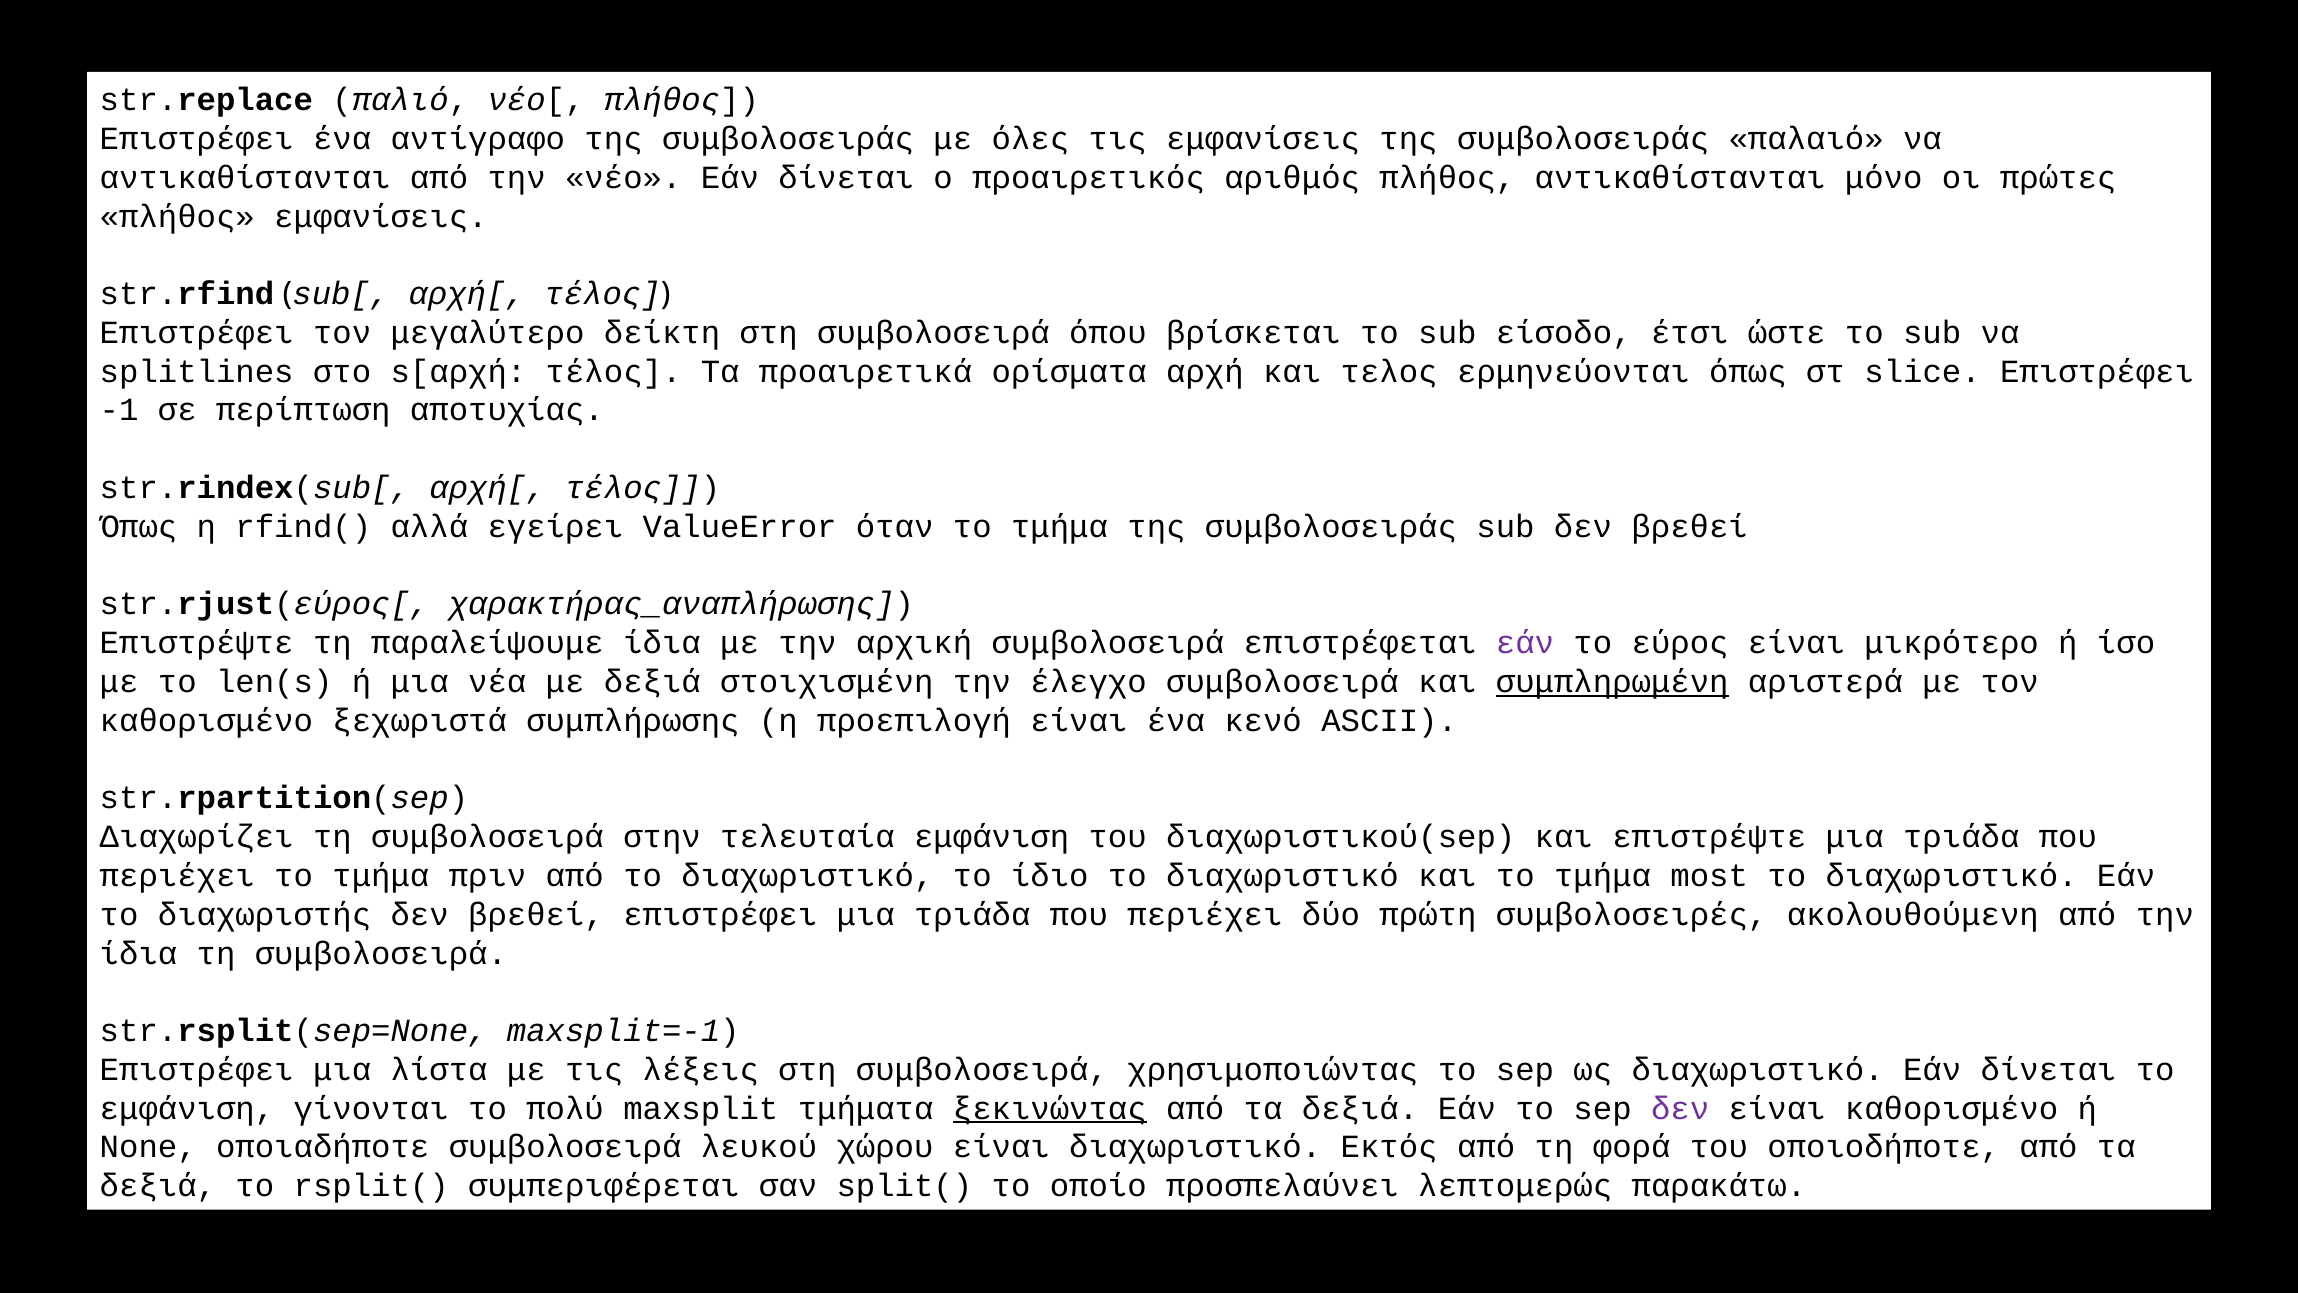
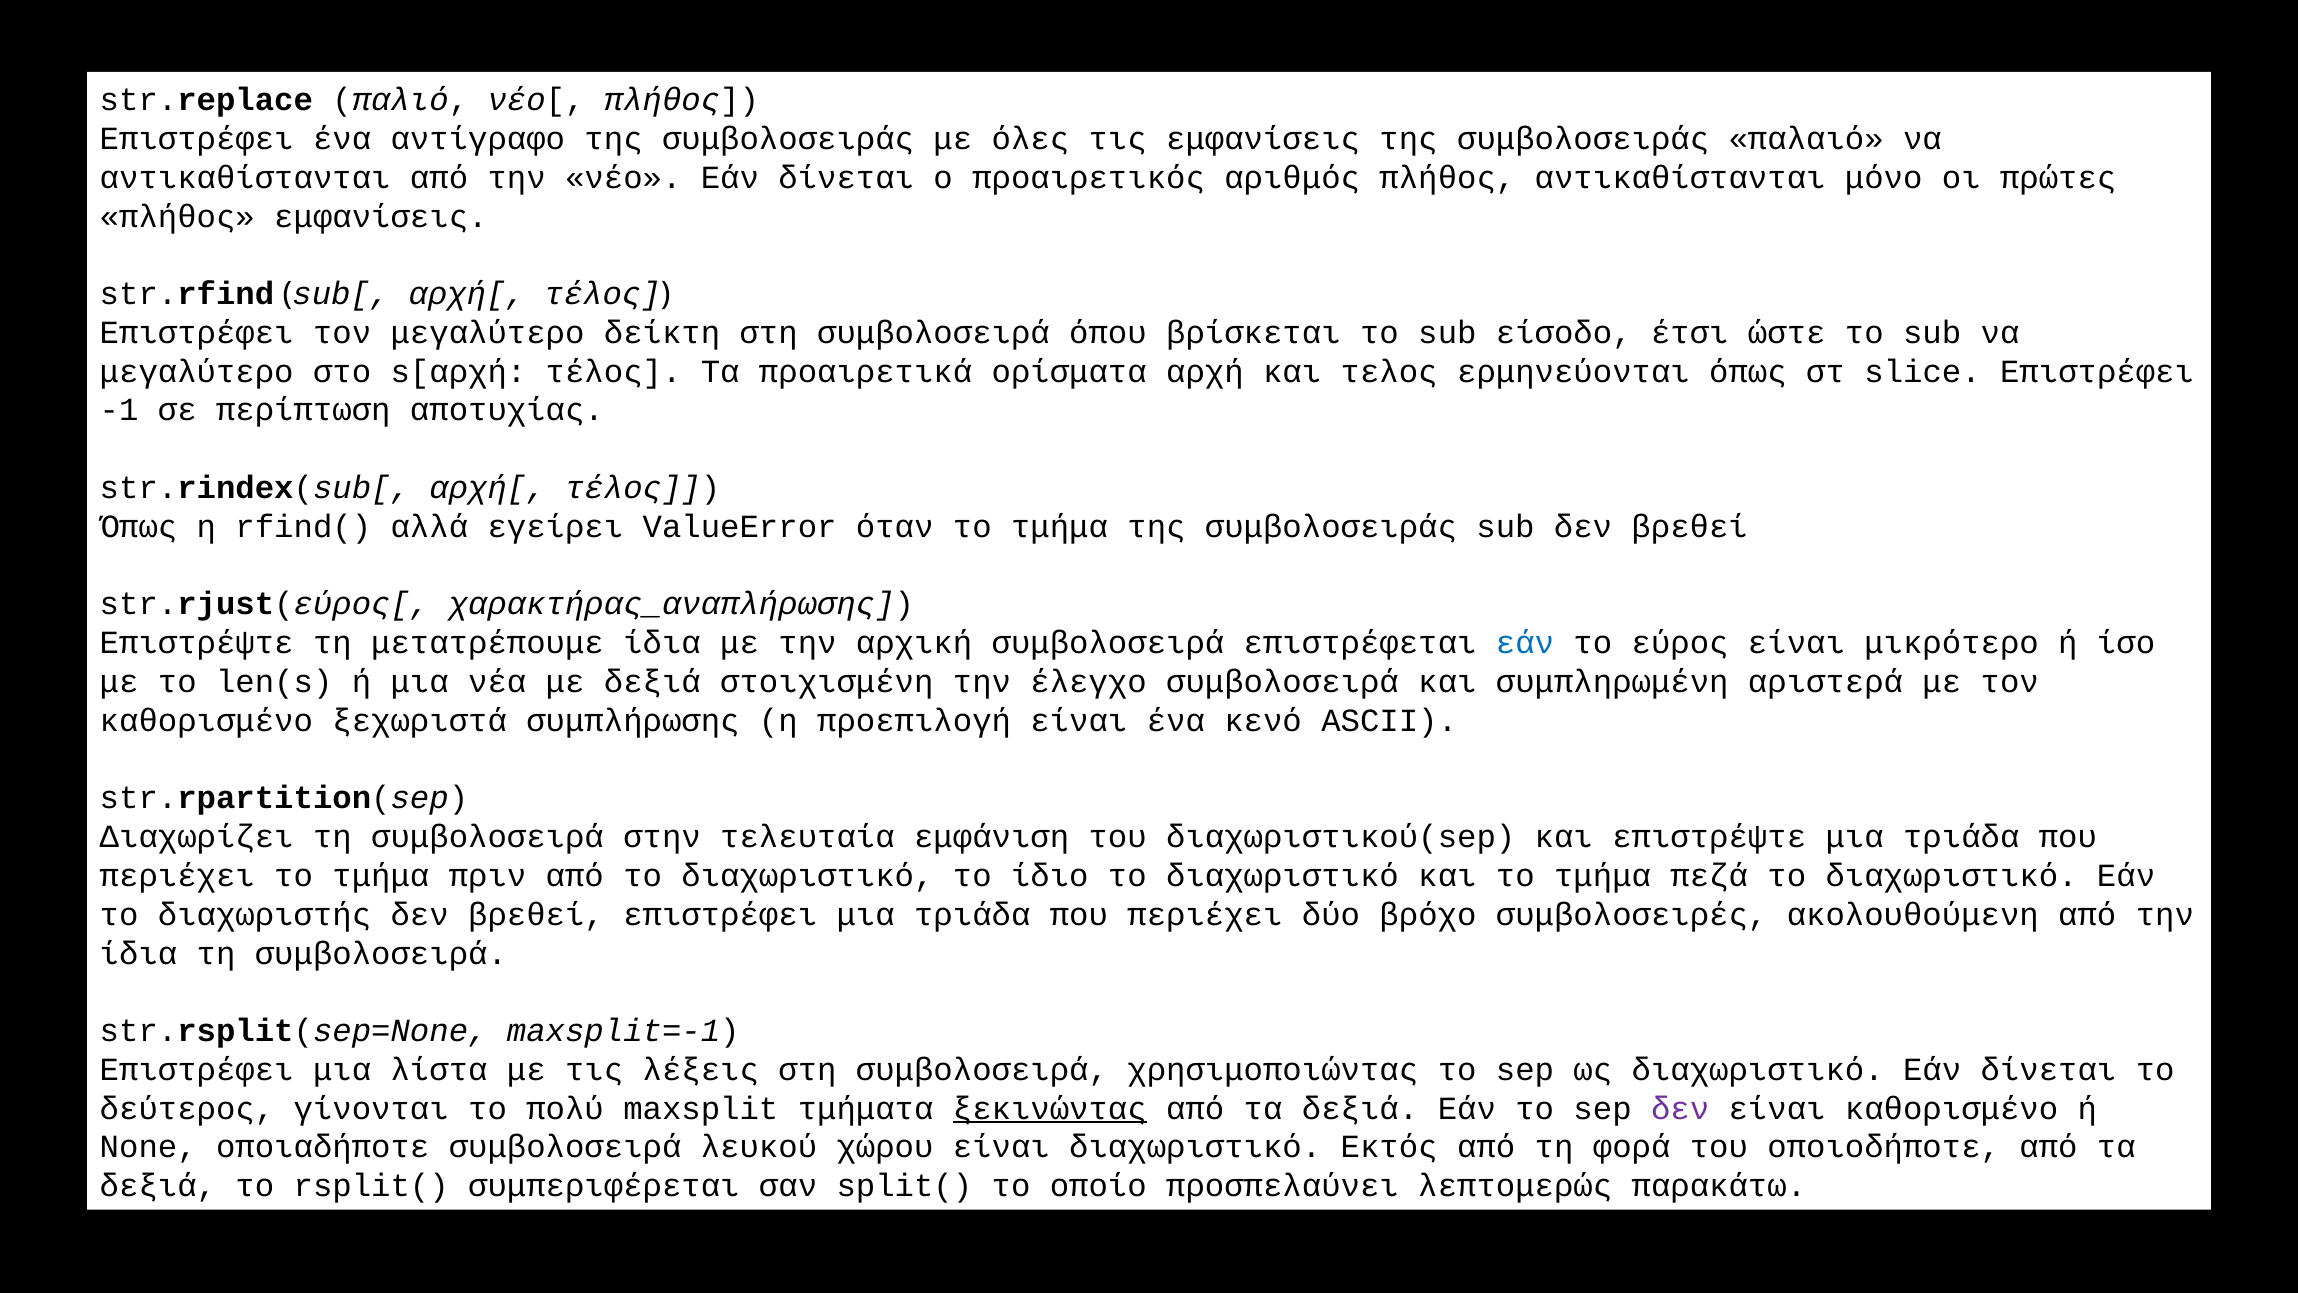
splitlines: splitlines -> μεγαλύτερο (197, 371)
παραλείψουμε: παραλείψουμε -> μετατρέπουμε (488, 643)
εάν colour: purple -> blue (1525, 643)
συμπληρωμένη underline: present -> none (1612, 682)
most: most -> πεζά (1709, 876)
πρώτη: πρώτη -> βρόχο (1428, 914)
εμφάνιση: εμφάνιση -> δεύτερος (187, 1108)
